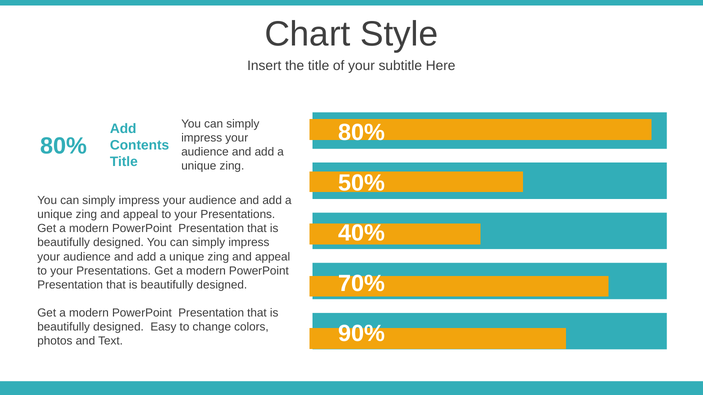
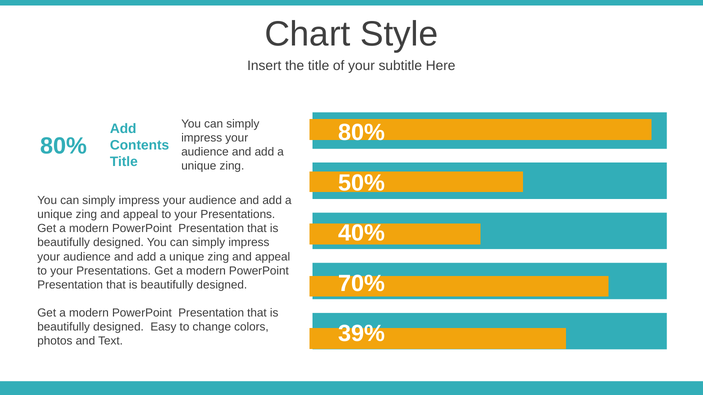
90%: 90% -> 39% (362, 334)
